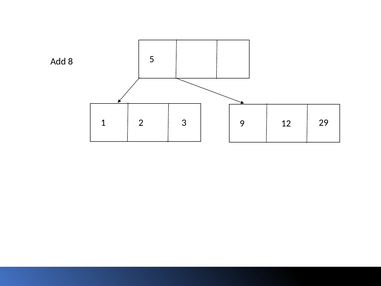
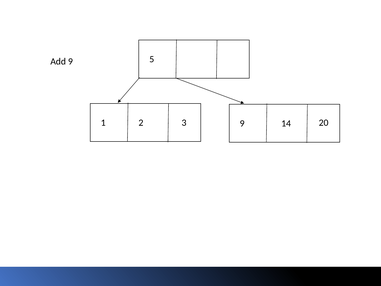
Add 8: 8 -> 9 (70, 62)
12: 12 -> 14 (286, 123)
29: 29 -> 20 (324, 123)
